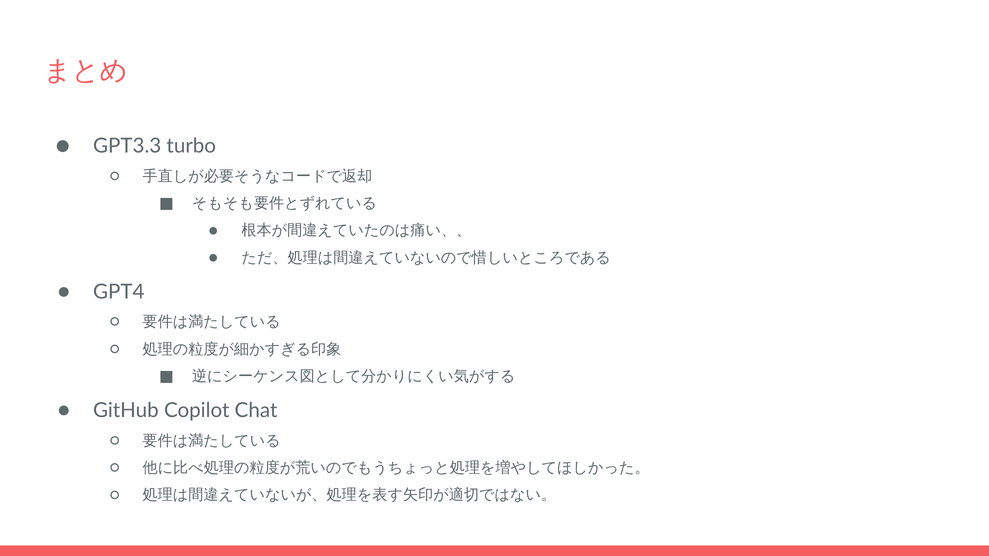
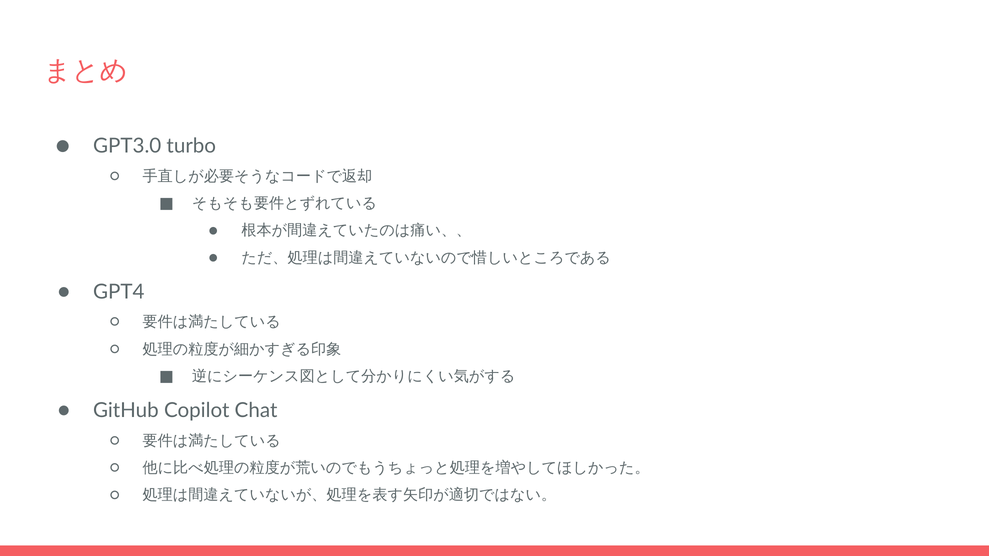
GPT3.3: GPT3.3 -> GPT3.0 (127, 146)
